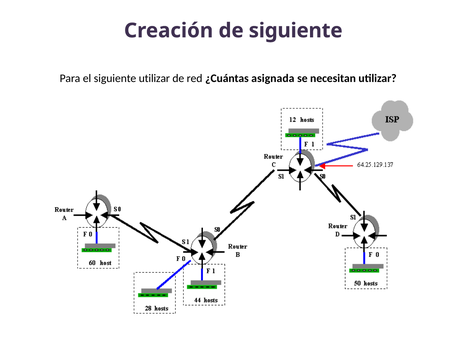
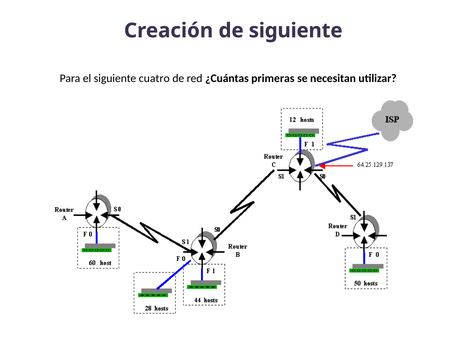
siguiente utilizar: utilizar -> cuatro (154, 78)
asignada: asignada -> primeras (273, 78)
